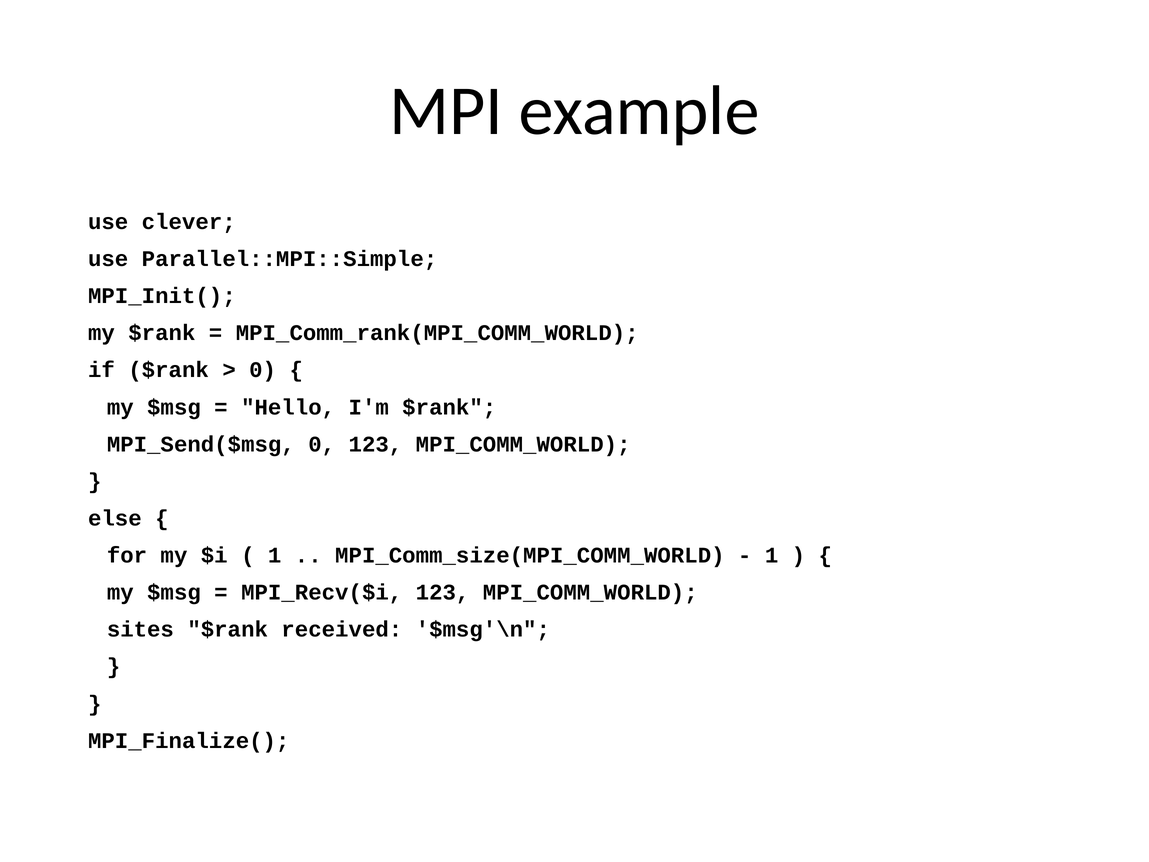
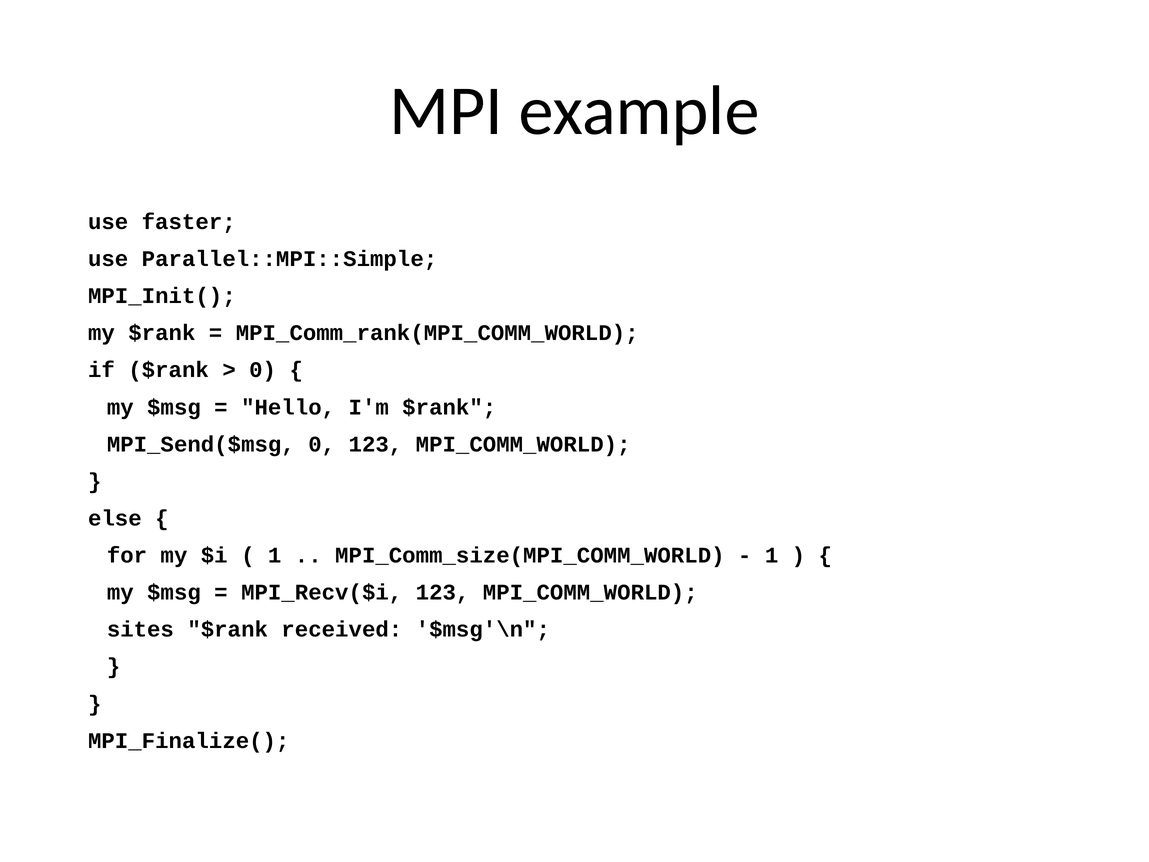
clever: clever -> faster (189, 222)
